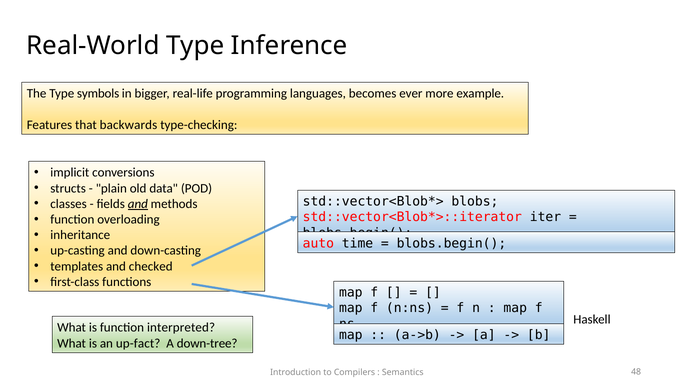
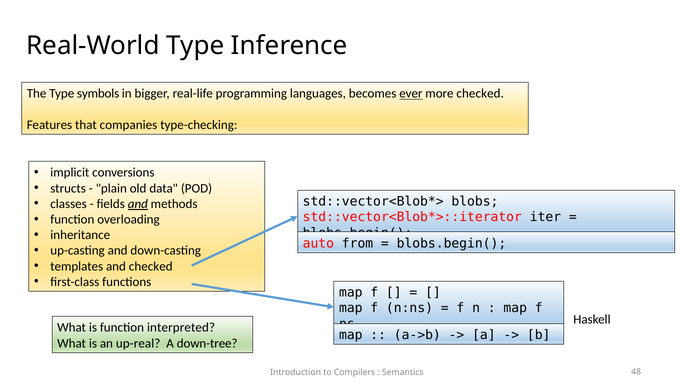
ever underline: none -> present (411, 94)
more example: example -> checked (480, 94)
backwards: backwards -> companies (129, 125)
time: time -> from (358, 243)
up-fact: up-fact -> up-real (138, 344)
